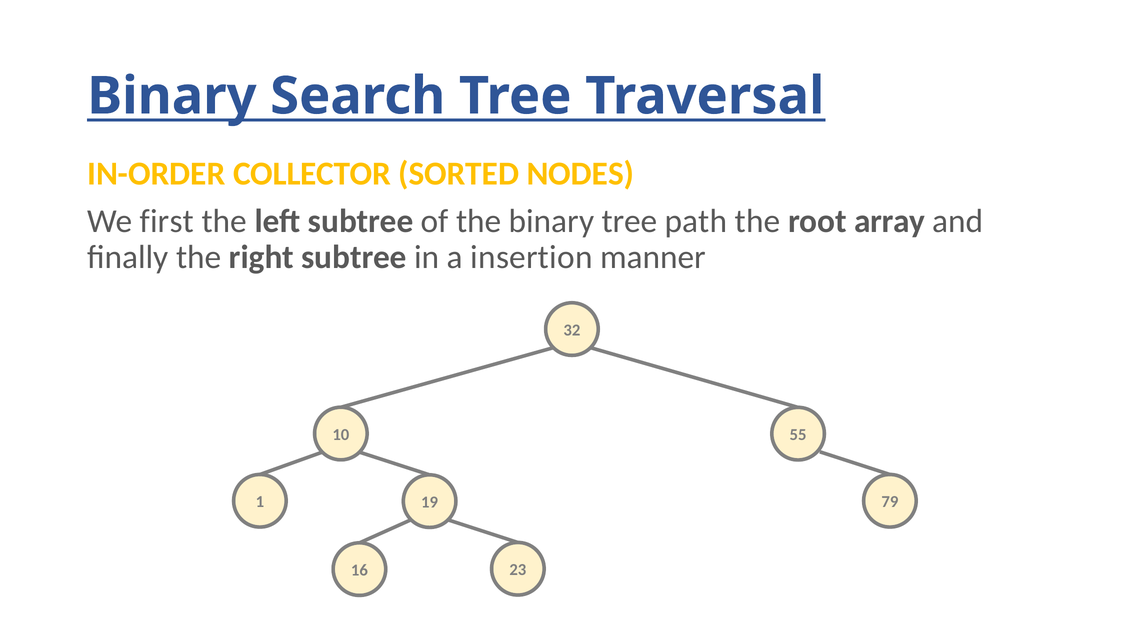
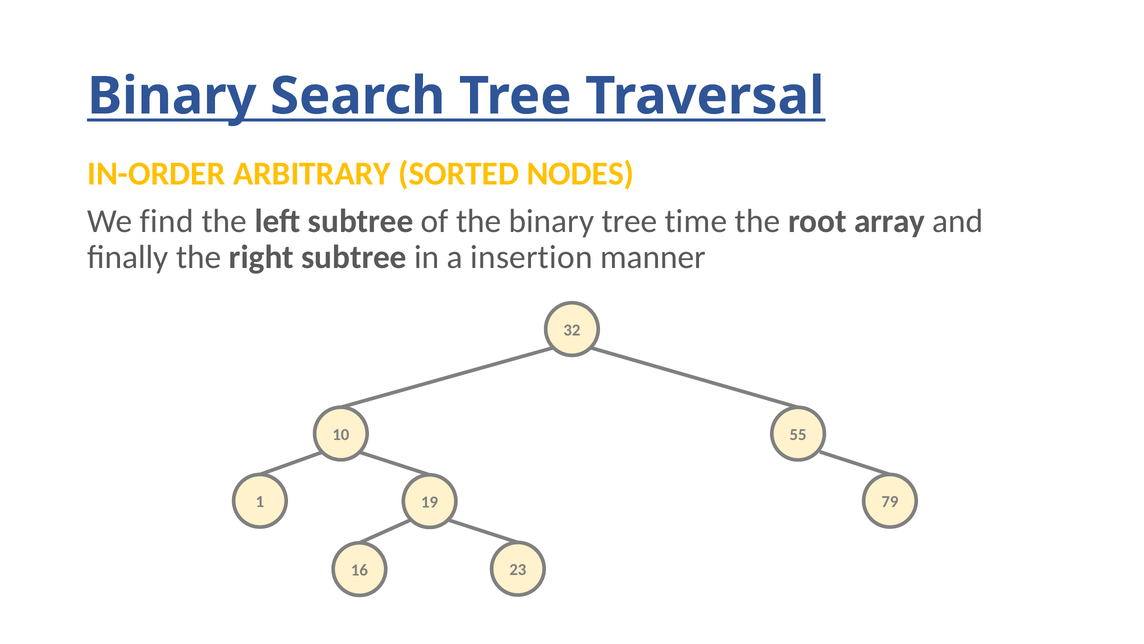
COLLECTOR: COLLECTOR -> ARBITRARY (312, 173)
first: first -> find (167, 221)
path: path -> time (696, 221)
